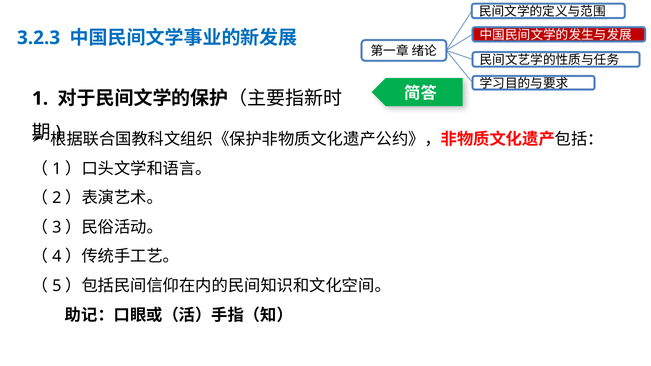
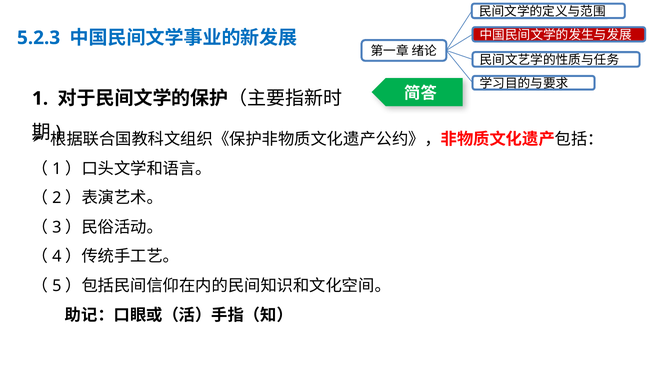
3.2.3: 3.2.3 -> 5.2.3 (39, 38)
